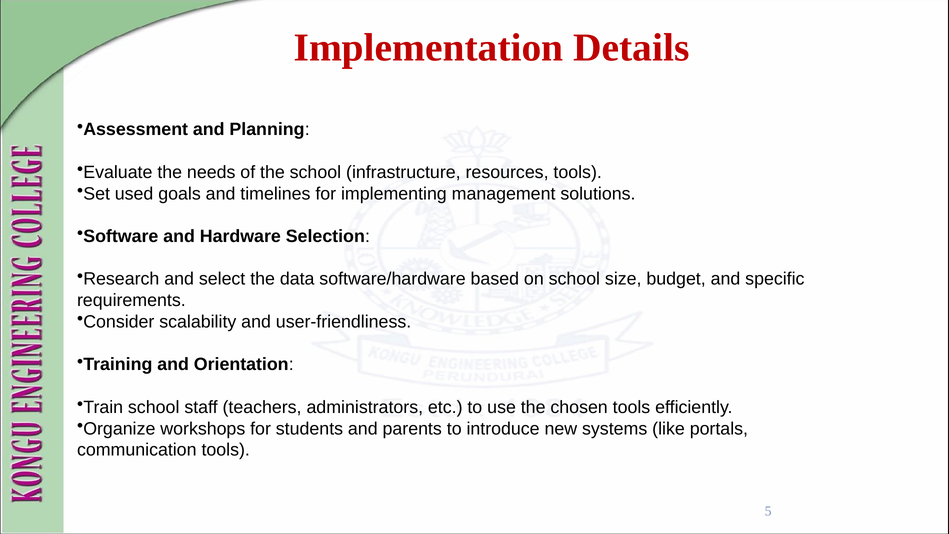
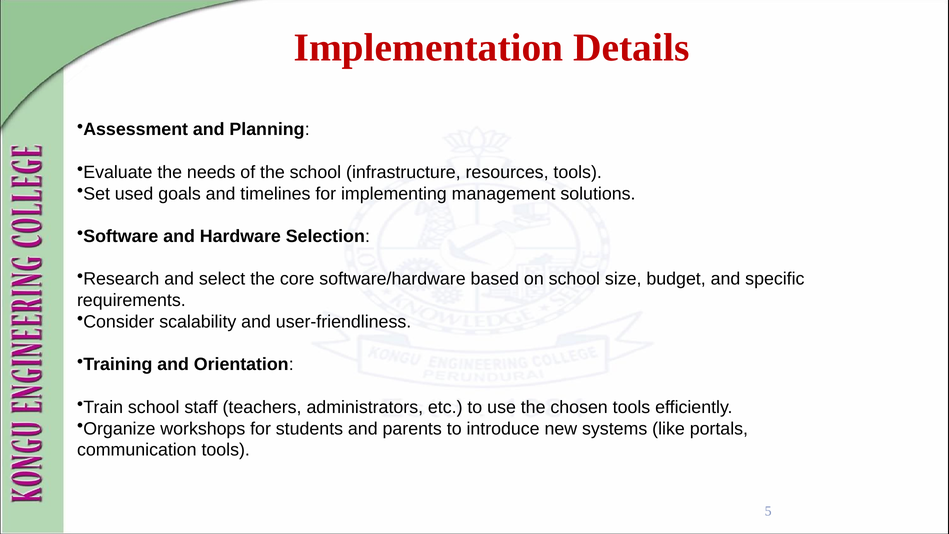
data: data -> core (297, 279)
